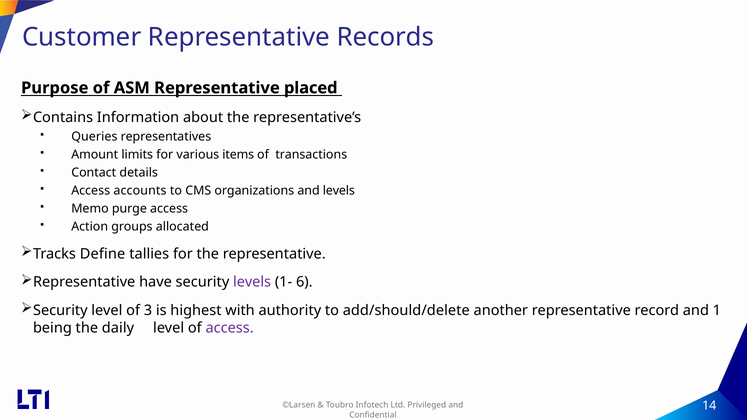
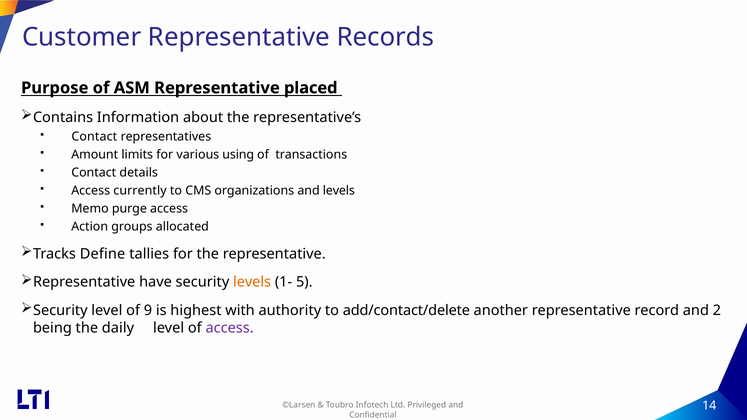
Queries: Queries -> Contact (94, 137)
items: items -> using (238, 155)
accounts: accounts -> currently (140, 191)
levels colour: purple -> orange (252, 282)
6: 6 -> 5 (304, 282)
3: 3 -> 9 (148, 311)
add/should/delete: add/should/delete -> add/contact/delete (406, 311)
1: 1 -> 2 (717, 311)
